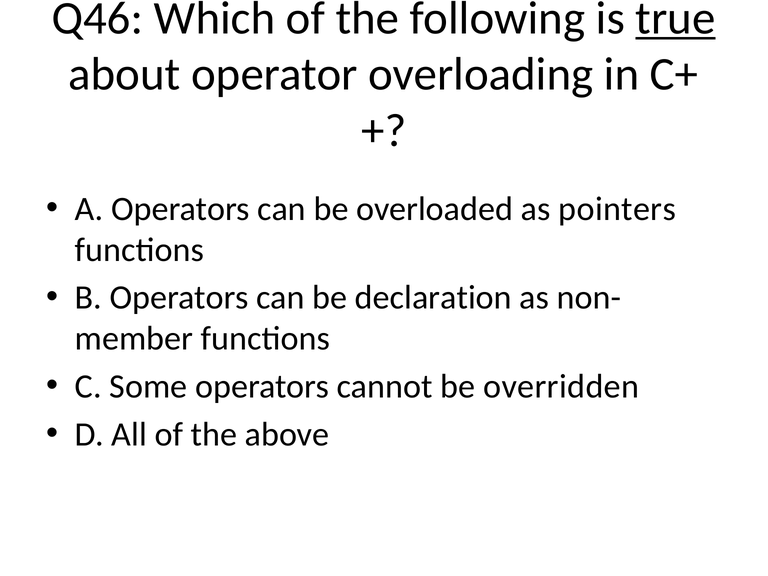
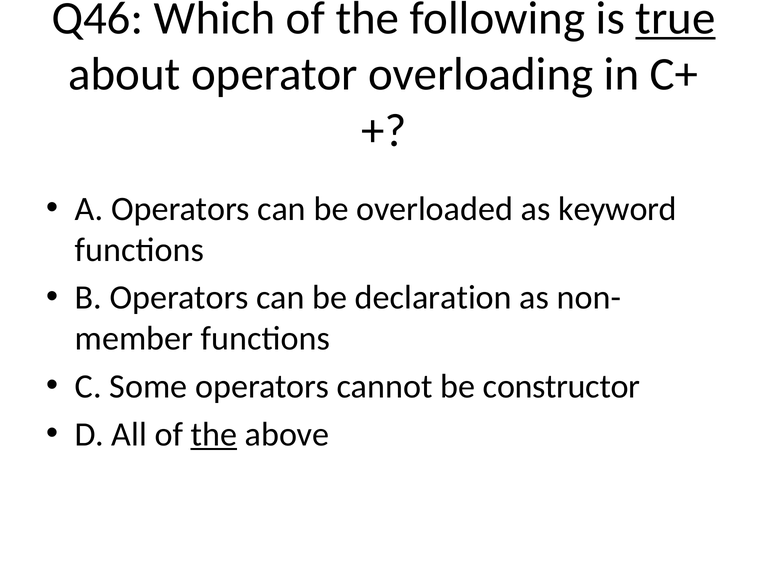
pointers: pointers -> keyword (618, 209)
overridden: overridden -> constructor (562, 386)
the underline: none -> present (214, 434)
